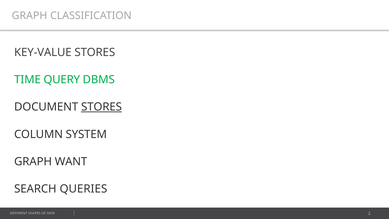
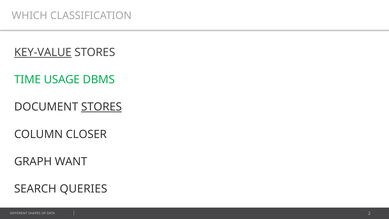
GRAPH: GRAPH -> WHICH (30, 16)
KEY-VALUE underline: none -> present (43, 52)
QUERY: QUERY -> USAGE (62, 80)
SYSTEM: SYSTEM -> CLOSER (86, 134)
